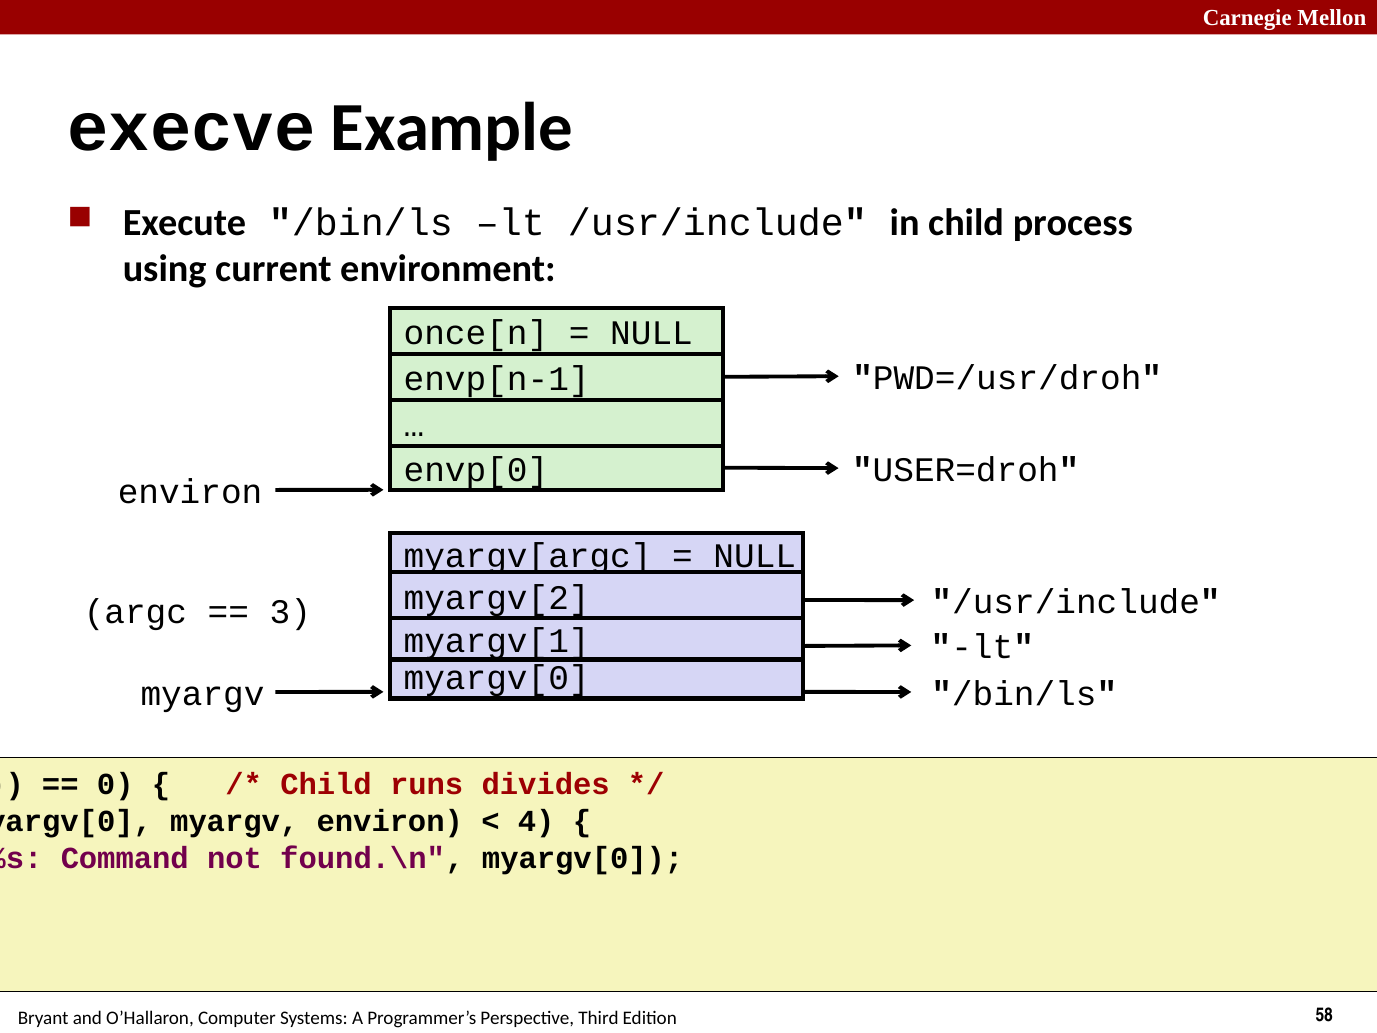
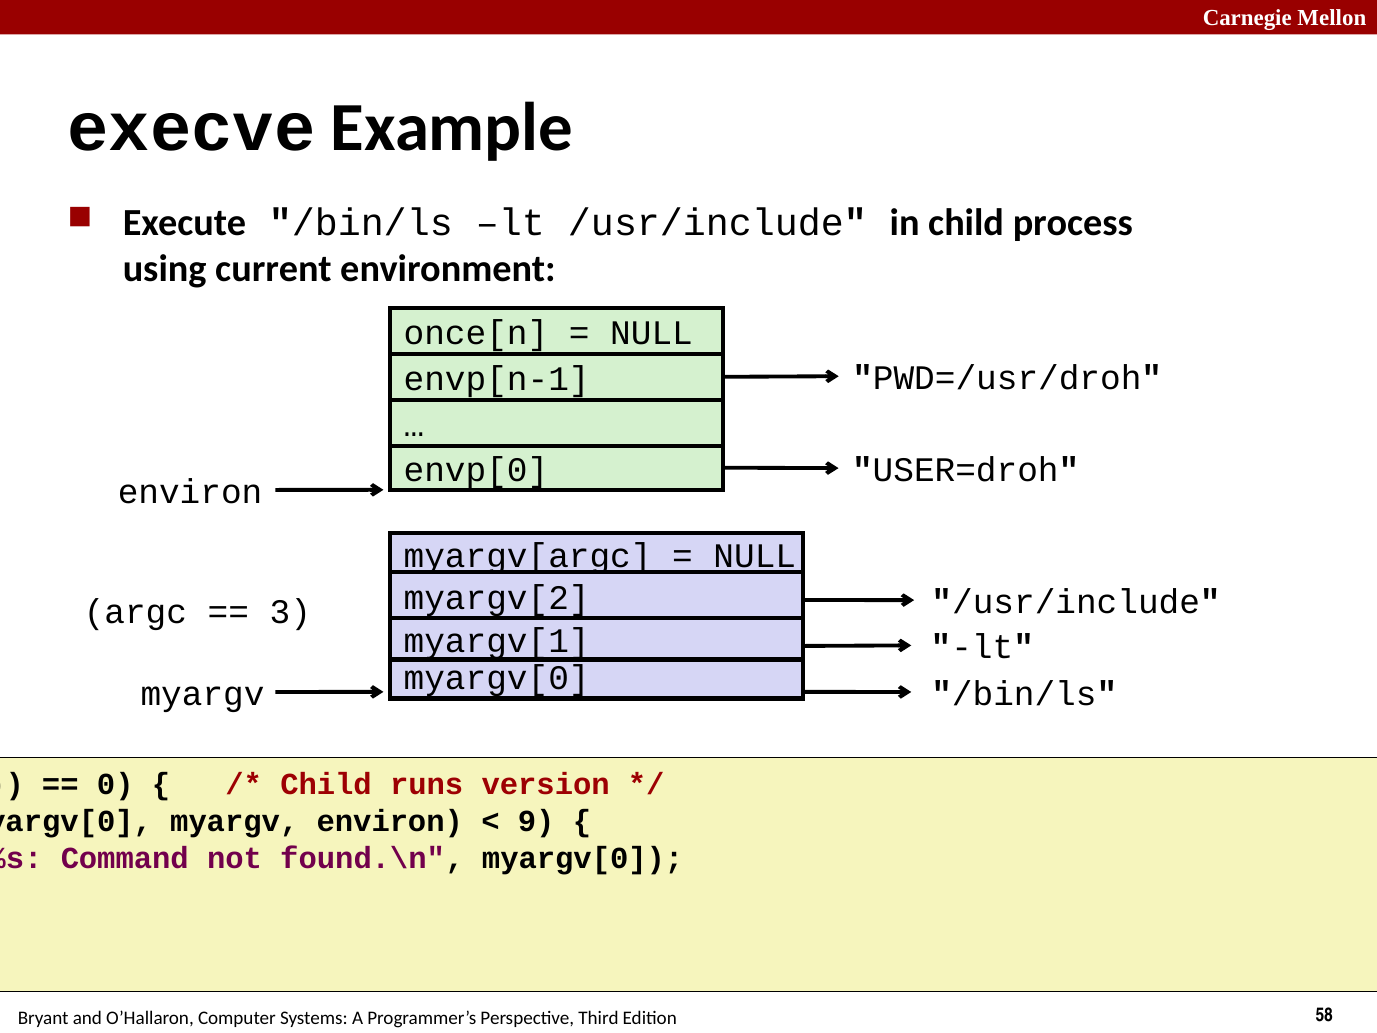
divides: divides -> version (546, 785)
4: 4 -> 9 (536, 821)
